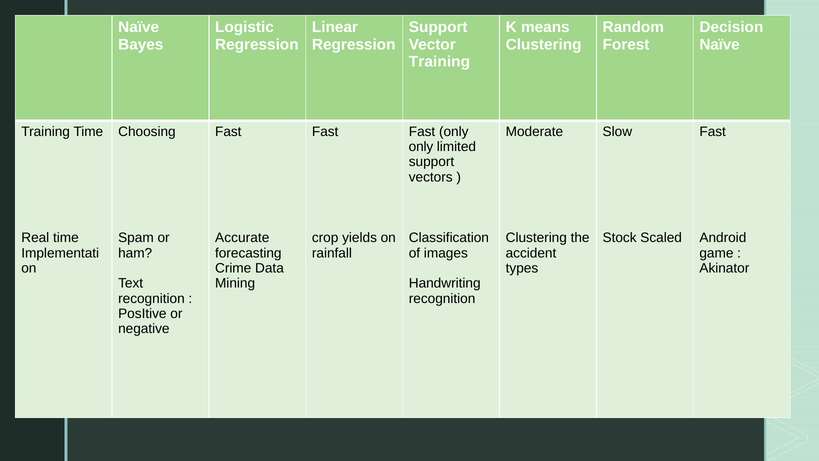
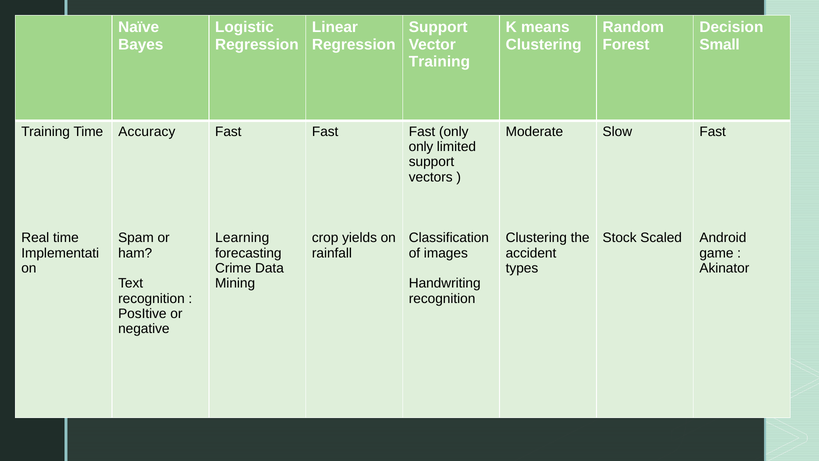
Naïve: Naïve -> Small (720, 44)
Choosing: Choosing -> Accuracy (147, 132)
Accurate: Accurate -> Learning (242, 238)
